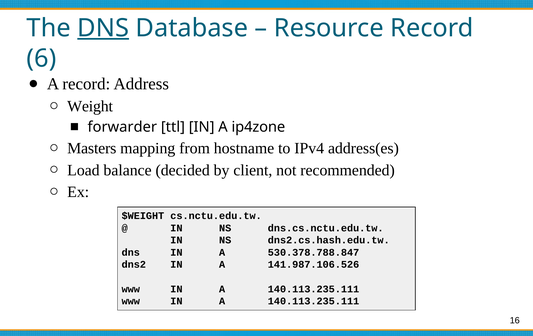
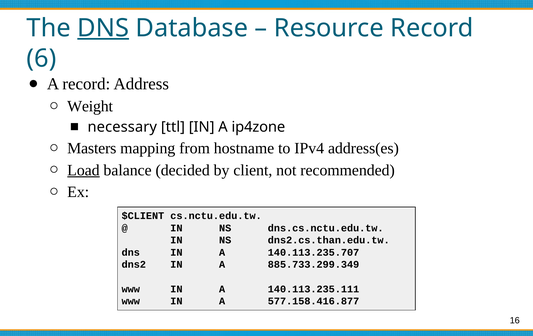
forwarder: forwarder -> necessary (122, 127)
Load underline: none -> present (83, 170)
$WEIGHT: $WEIGHT -> $CLIENT (143, 216)
dns2.cs.hash.edu.tw: dns2.cs.hash.edu.tw -> dns2.cs.than.edu.tw (329, 240)
530.378.788.847: 530.378.788.847 -> 140.113.235.707 (314, 252)
141.987.106.526: 141.987.106.526 -> 885.733.299.349 (314, 265)
140.113.235.111: 140.113.235.111 -> 577.158.416.877 (314, 301)
